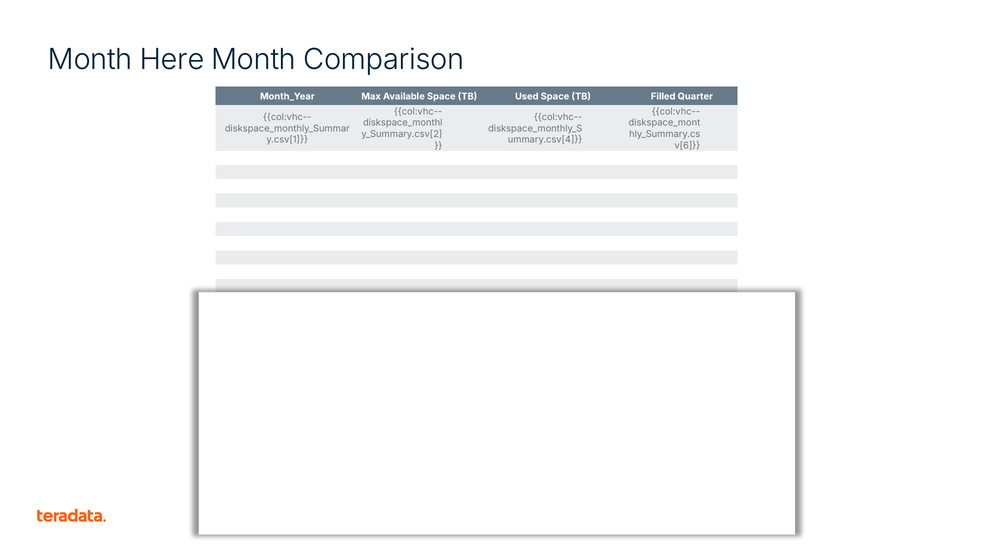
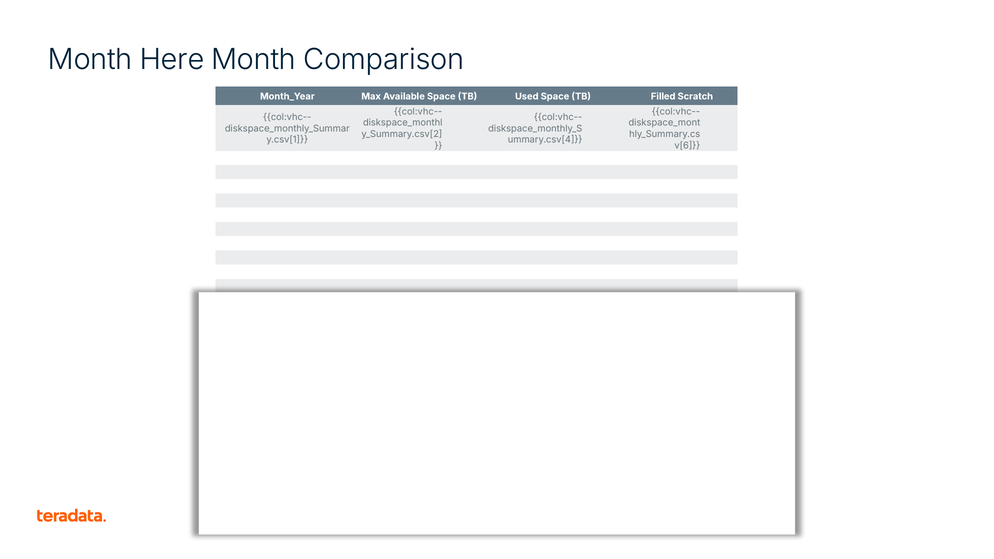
Quarter: Quarter -> Scratch (695, 96)
